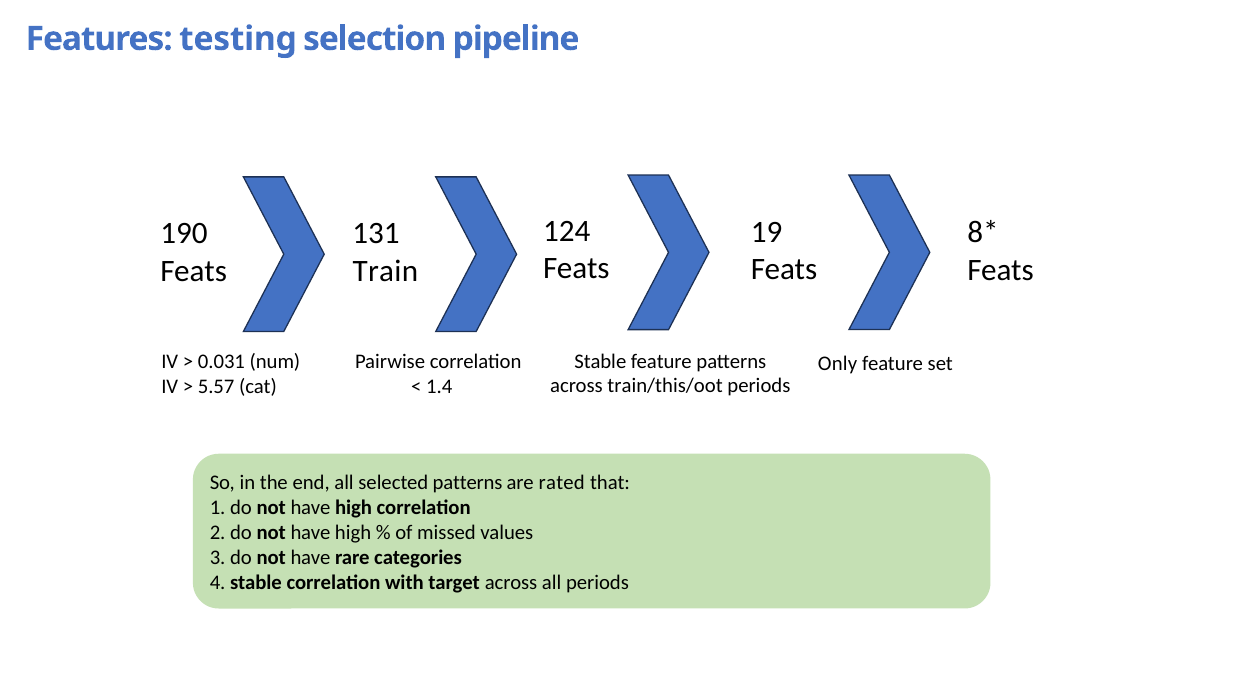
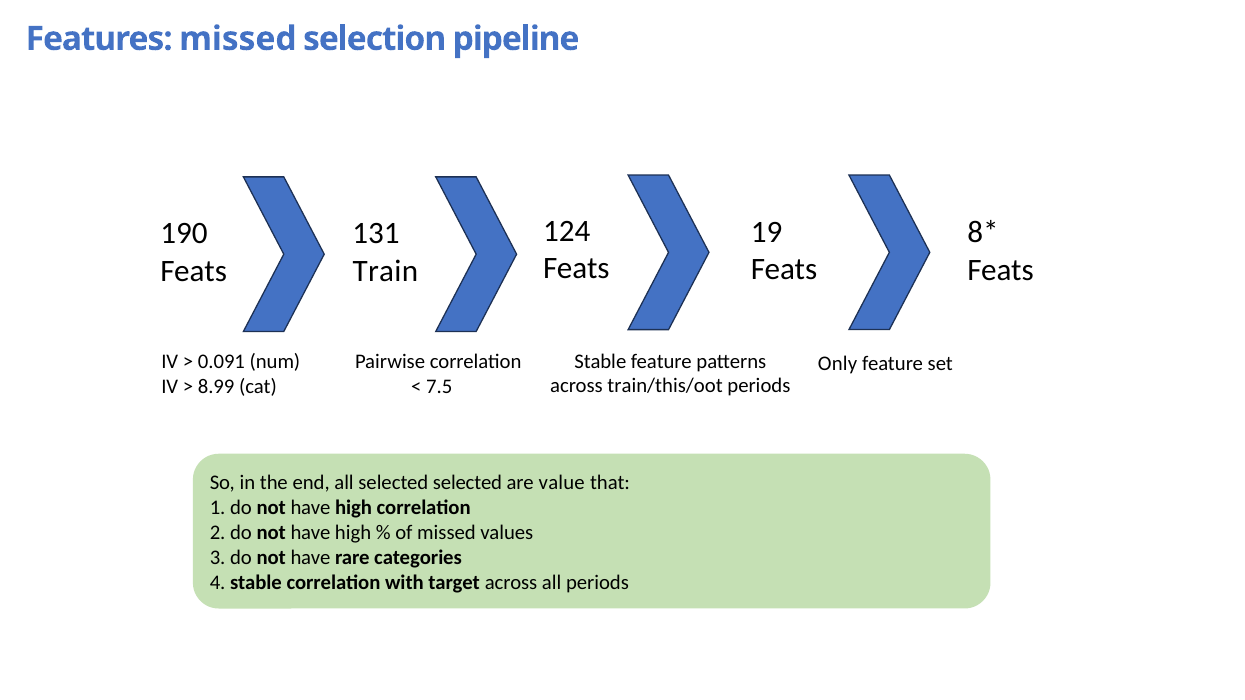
Features testing: testing -> missed (238, 39)
0.031: 0.031 -> 0.091 (221, 362)
5.57: 5.57 -> 8.99 (216, 387)
1.4: 1.4 -> 7.5 (439, 387)
selected patterns: patterns -> selected (468, 483)
rated: rated -> value (562, 483)
